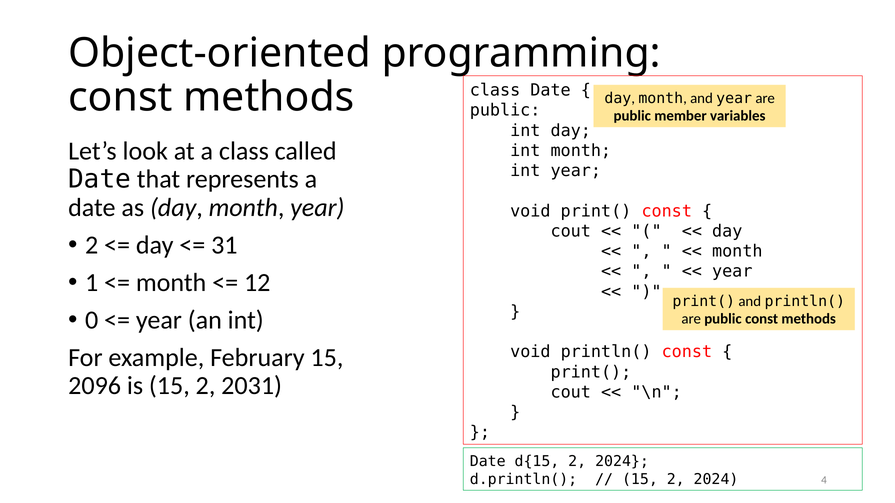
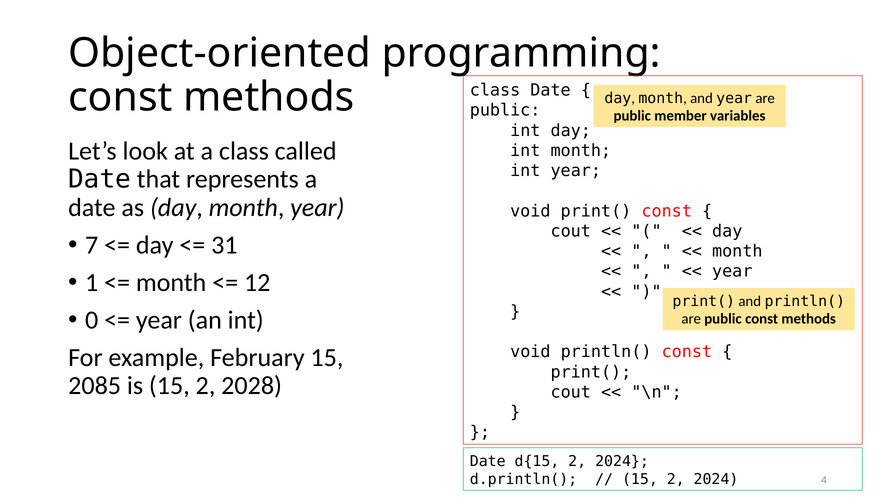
2: 2 -> 7 (92, 245)
2096: 2096 -> 2085 (95, 386)
2031: 2031 -> 2028 (252, 386)
